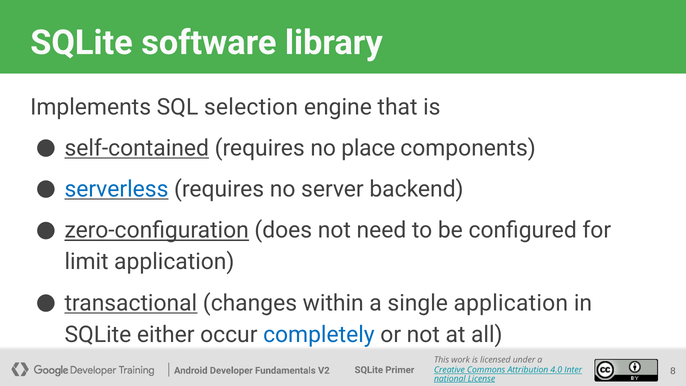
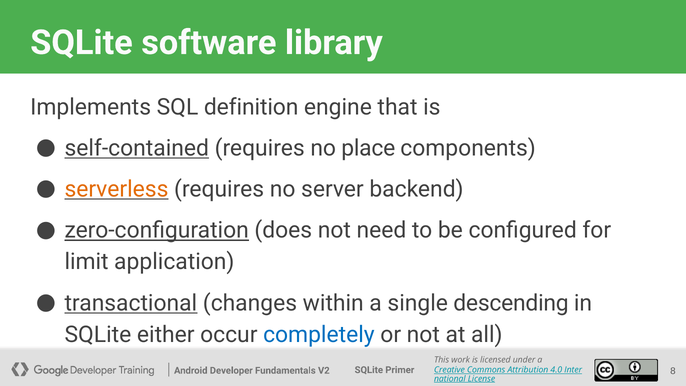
selection: selection -> definition (251, 107)
serverless colour: blue -> orange (117, 189)
single application: application -> descending (511, 303)
